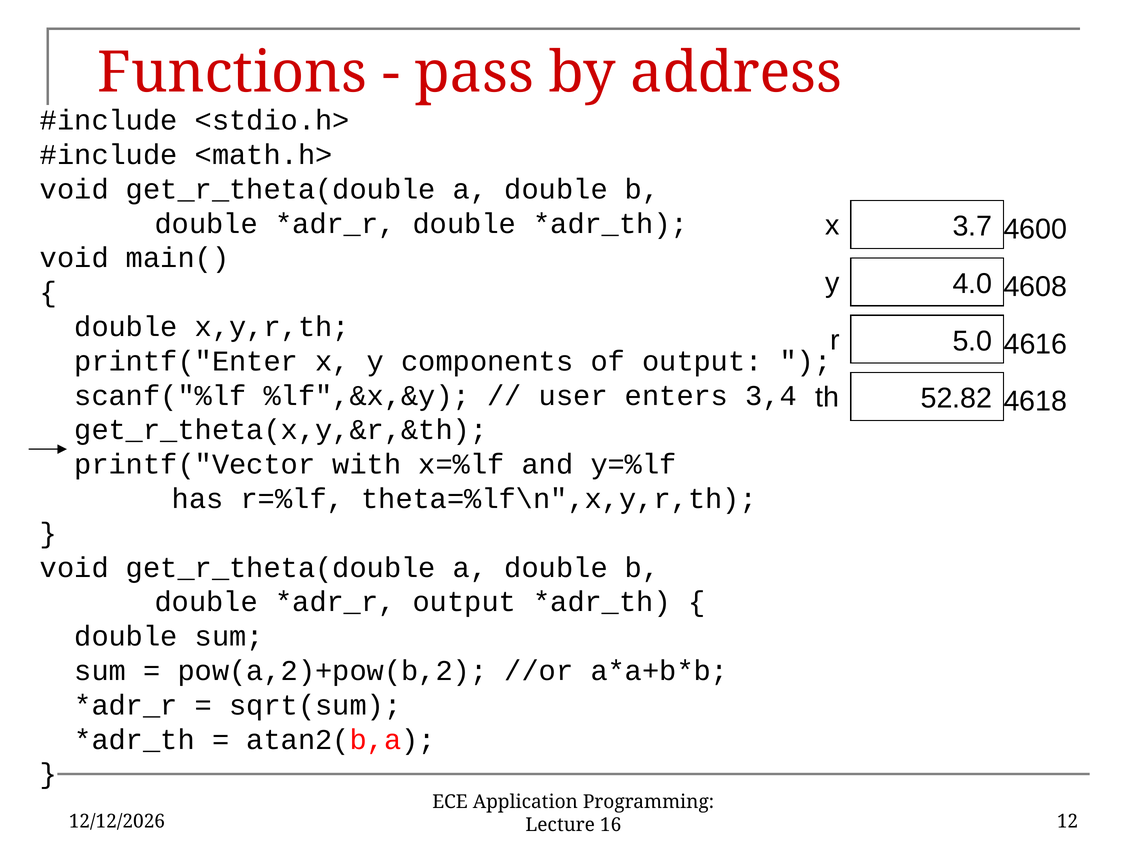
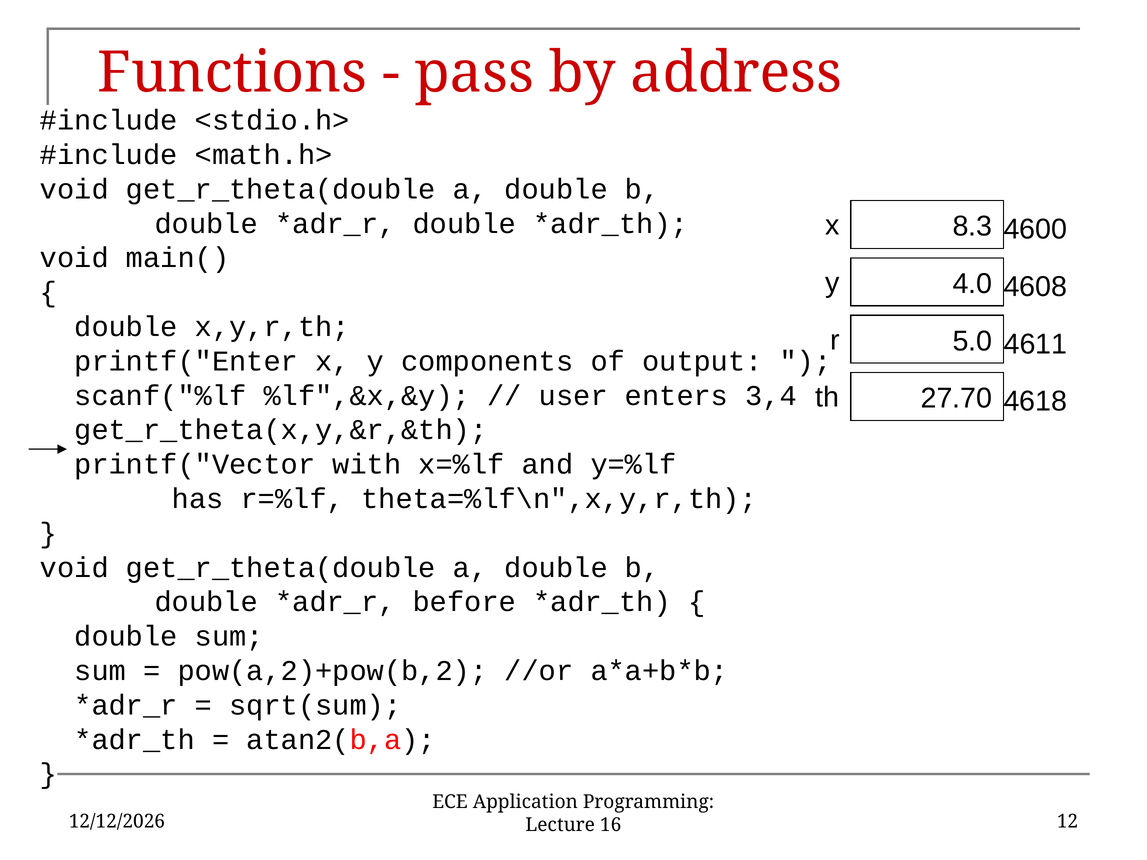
3.7: 3.7 -> 8.3 (972, 227)
4616: 4616 -> 4611 (1035, 344)
52.82: 52.82 -> 27.70 (956, 399)
output: output -> before (464, 602)
